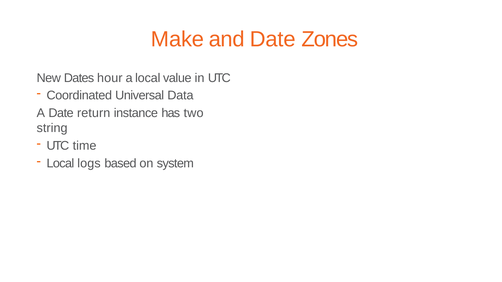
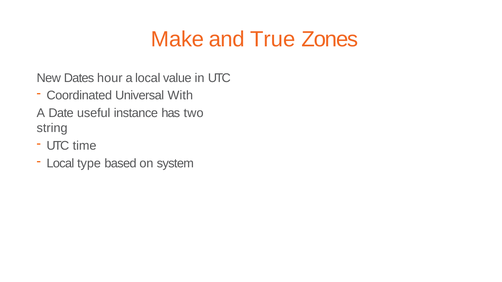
and Date: Date -> True (273, 39)
Data: Data -> With (180, 96)
return: return -> useful (94, 113)
logs: logs -> type (89, 164)
